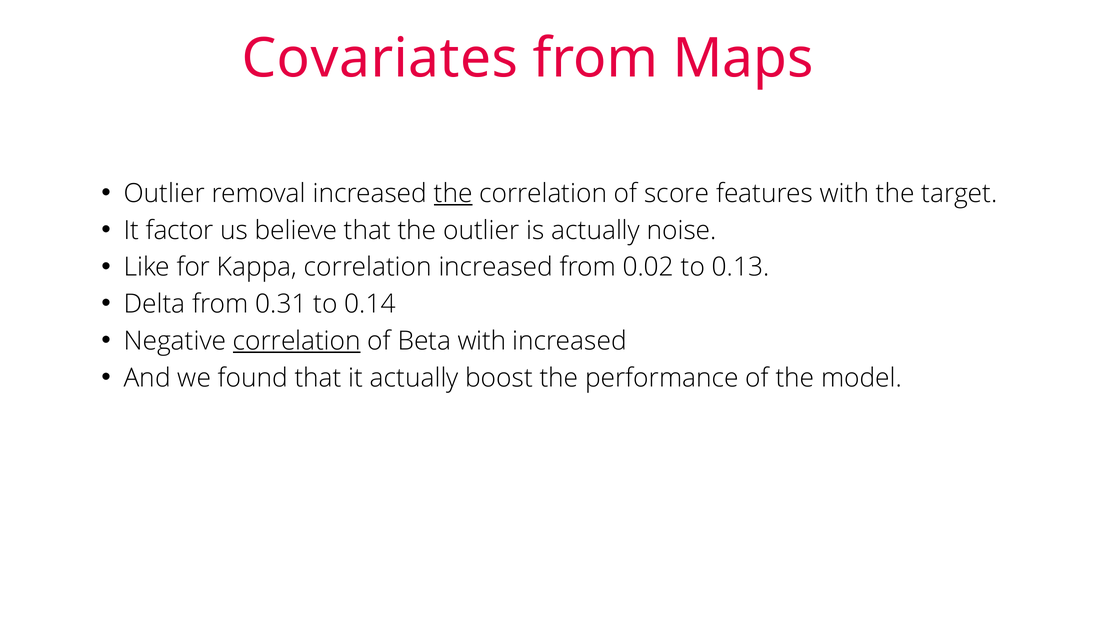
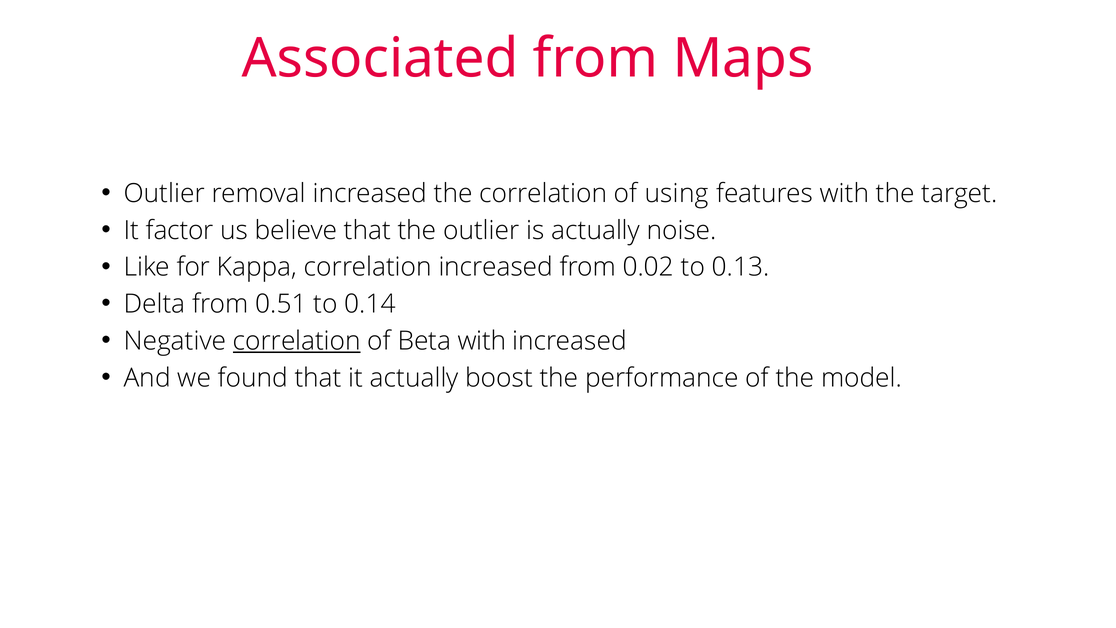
Covariates: Covariates -> Associated (380, 58)
the underline: present -> none (453, 193)
score: score -> using (677, 193)
0.31: 0.31 -> 0.51 (281, 304)
